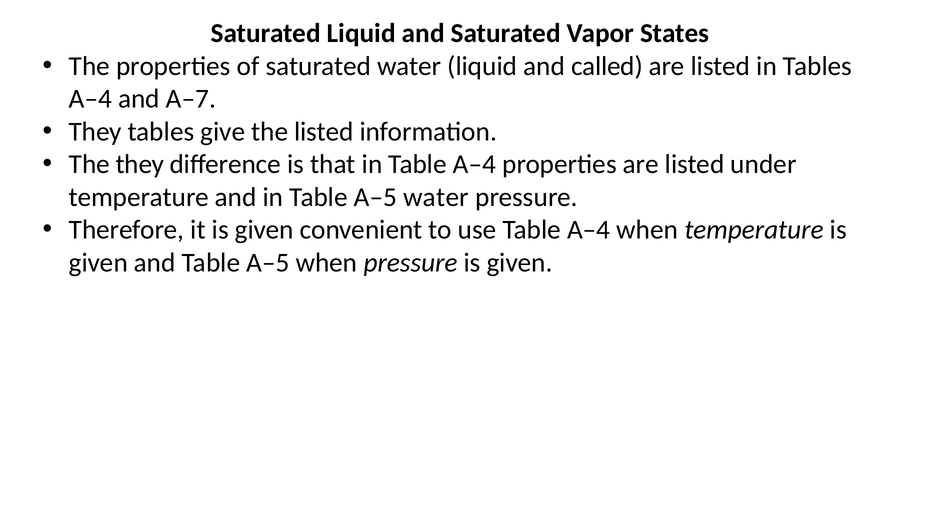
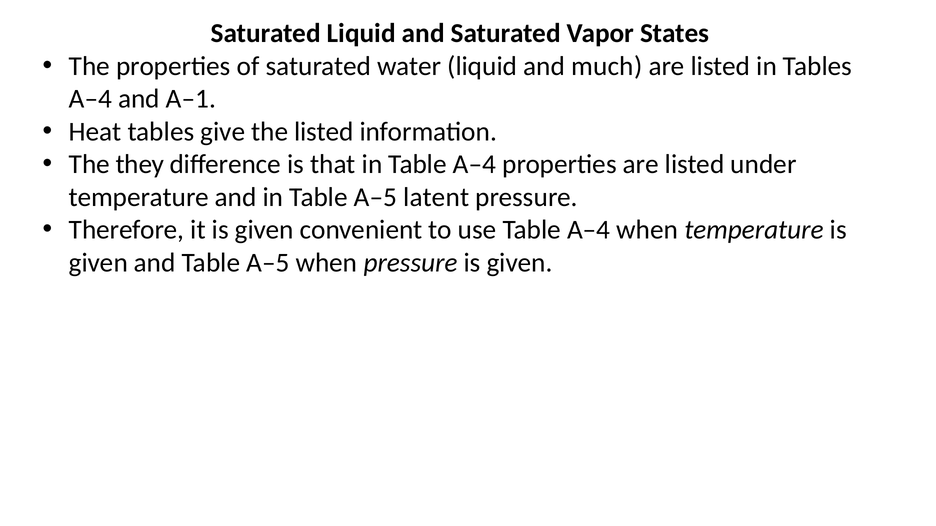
called: called -> much (607, 66)
A–7: A–7 -> A–1 (191, 99)
They: They -> Heat (95, 132)
A–5 water: water -> latent (436, 197)
